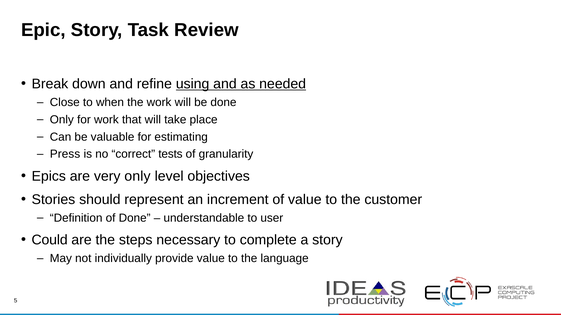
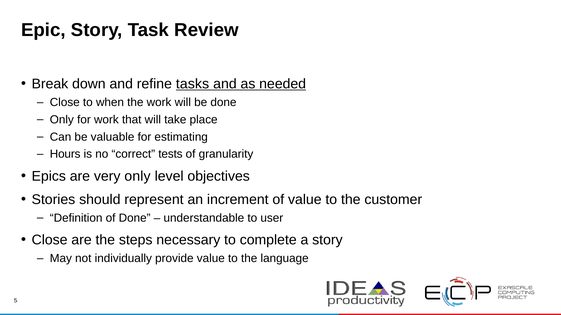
using: using -> tasks (193, 84)
Press: Press -> Hours (65, 154)
Could: Could -> Close (50, 240)
